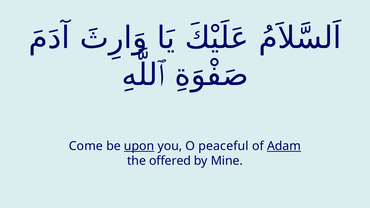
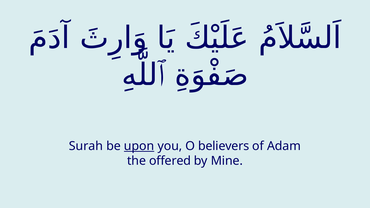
Come: Come -> Surah (86, 146)
peaceful: peaceful -> believers (224, 146)
Adam underline: present -> none (284, 146)
